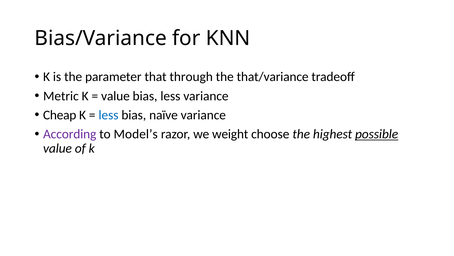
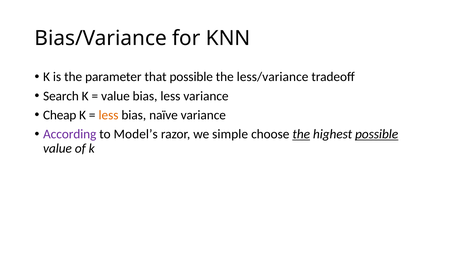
that through: through -> possible (191, 77)
that/variance: that/variance -> less/variance (273, 77)
Metric: Metric -> Search (61, 96)
less colour: blue -> orange (108, 115)
weight: weight -> simple (230, 134)
the underline: none -> present (301, 134)
